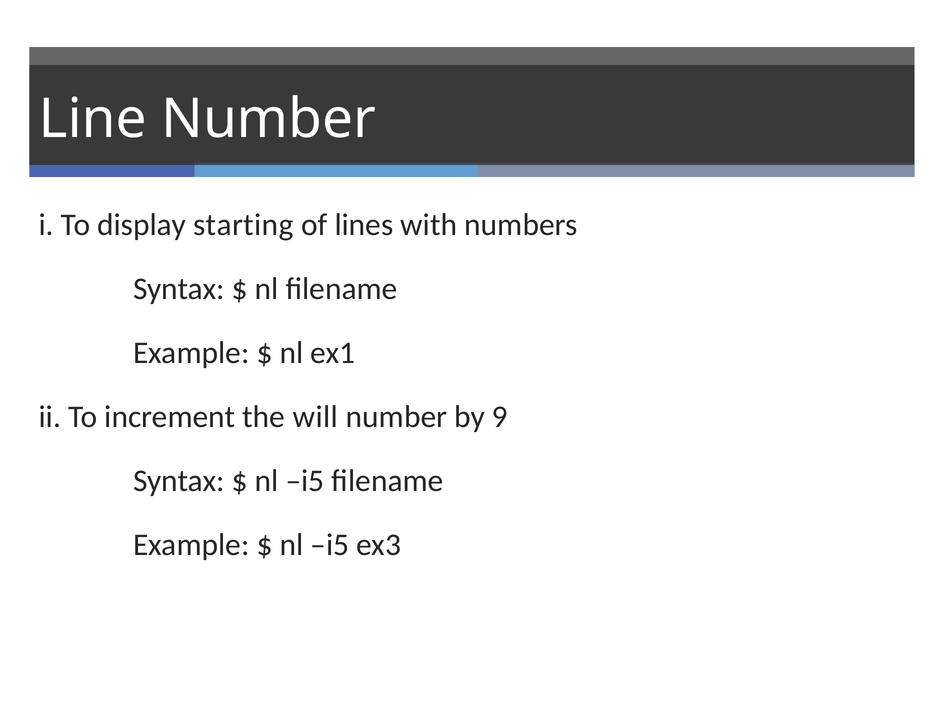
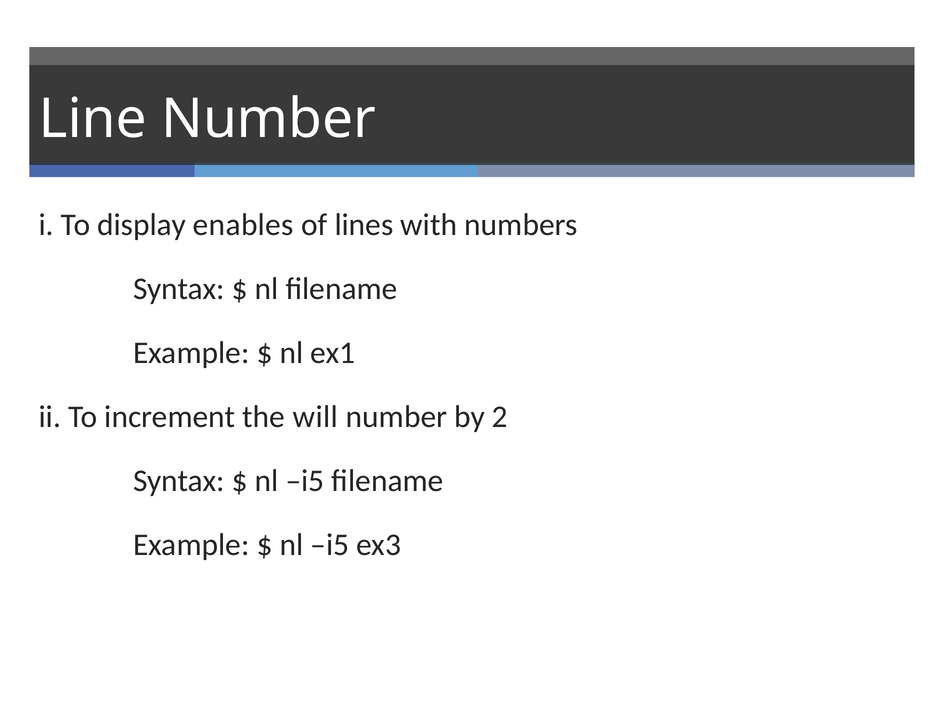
starting: starting -> enables (243, 225)
9: 9 -> 2 (500, 417)
